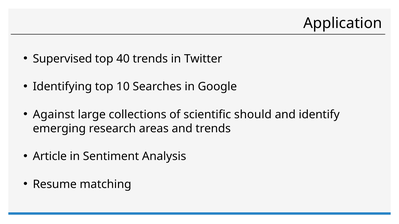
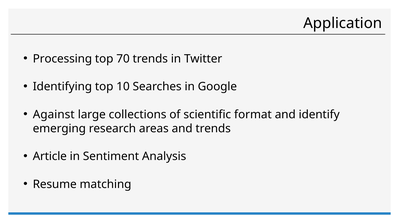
Supervised: Supervised -> Processing (62, 59)
40: 40 -> 70 (123, 59)
should: should -> format (253, 115)
